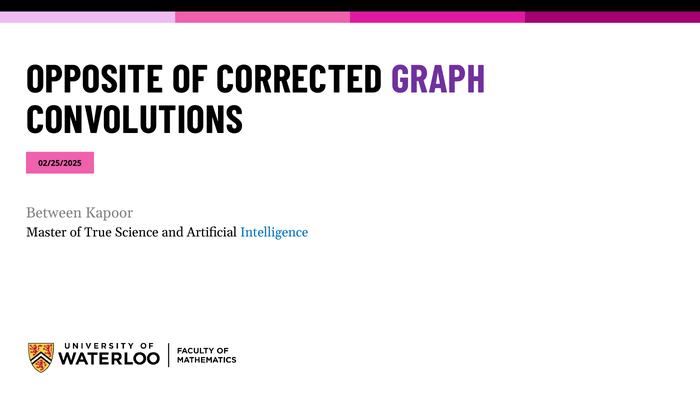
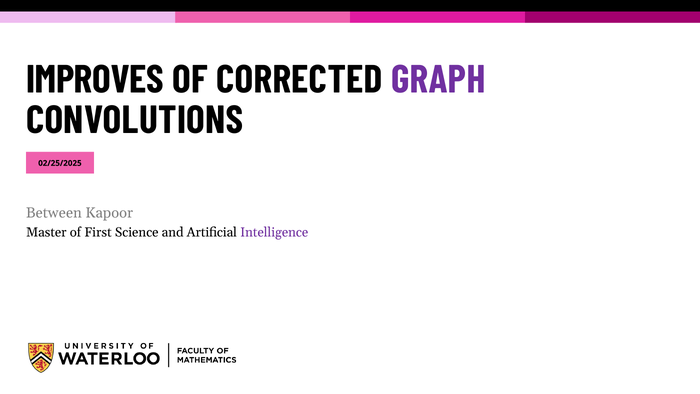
OPPOSITE: OPPOSITE -> IMPROVES (95, 80)
True: True -> First (98, 232)
Intelligence colour: blue -> purple (274, 232)
